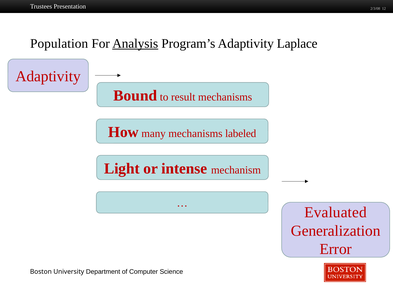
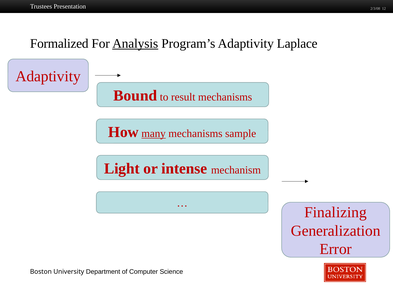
Population: Population -> Formalized (59, 44)
many underline: none -> present (154, 133)
labeled: labeled -> sample (241, 133)
Evaluated: Evaluated -> Finalizing (336, 212)
